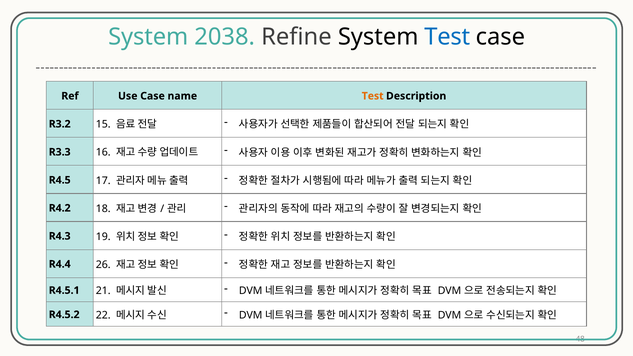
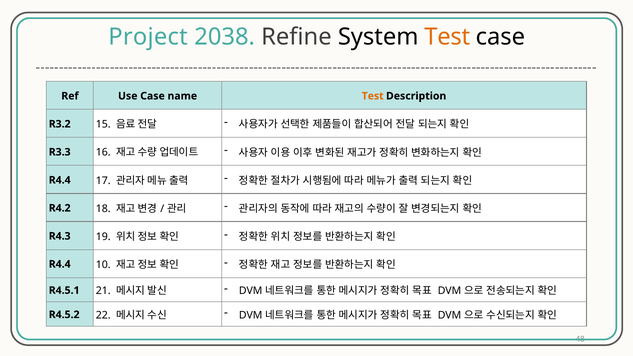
System: System -> Project (148, 37)
Test colour: blue -> orange (447, 37)
R4.5: R4.5 -> R4.4 (60, 180)
26: 26 -> 10 (103, 265)
